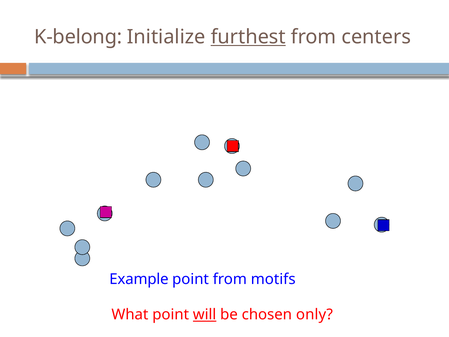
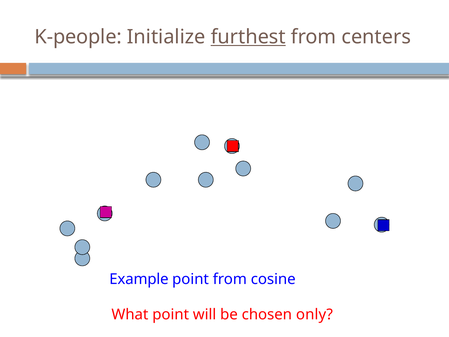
K-belong: K-belong -> K-people (78, 37)
motifs: motifs -> cosine (273, 279)
will underline: present -> none (205, 314)
